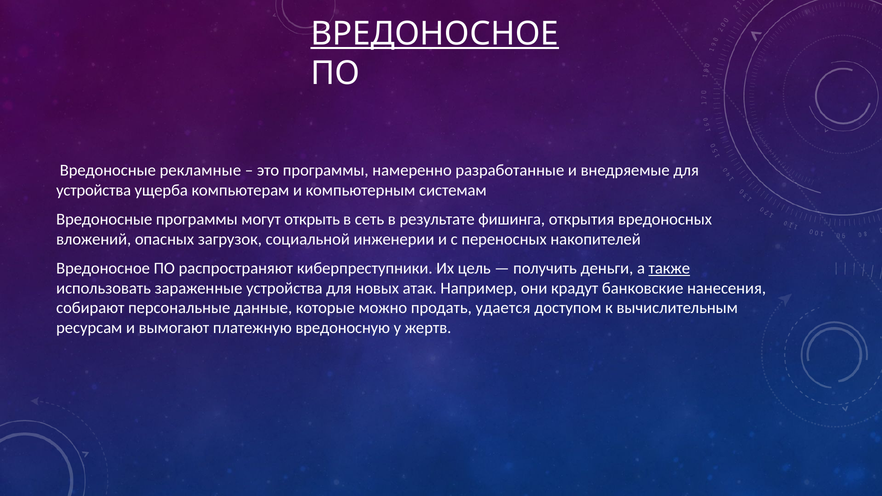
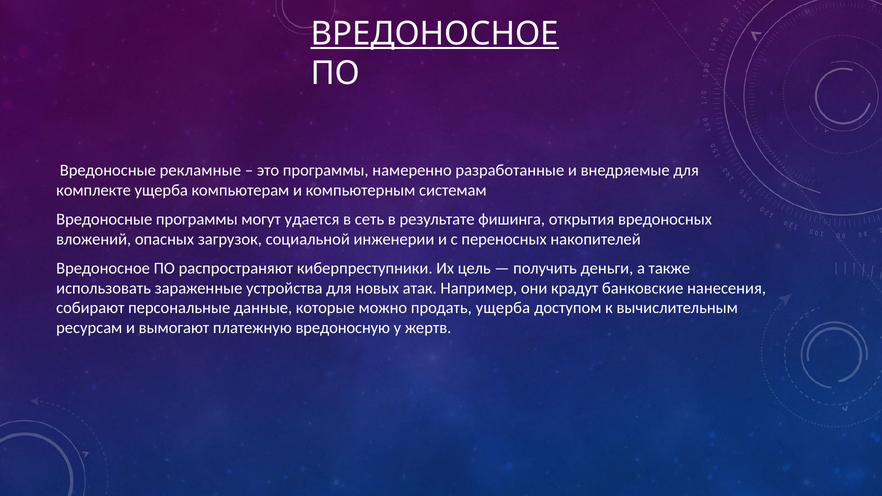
устройства: устройства -> комплекте (94, 190)
открыть: открыть -> удается (312, 219)
также underline: present -> none (669, 268)
продать удается: удается -> ущерба (503, 308)
